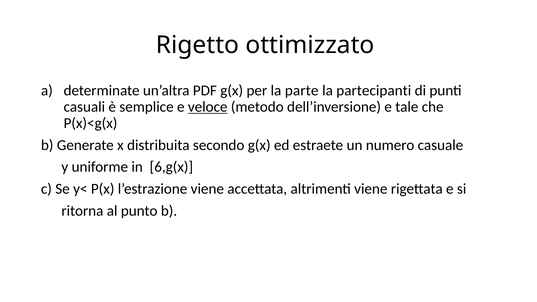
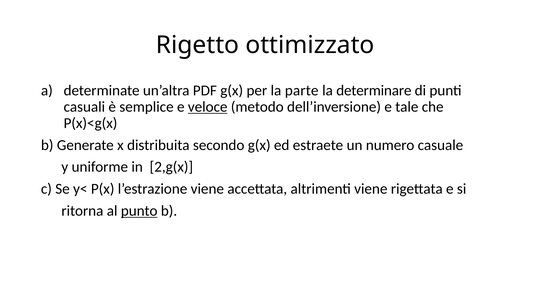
partecipanti: partecipanti -> determinare (374, 90)
6,g(x: 6,g(x -> 2,g(x (171, 167)
punto underline: none -> present (139, 211)
